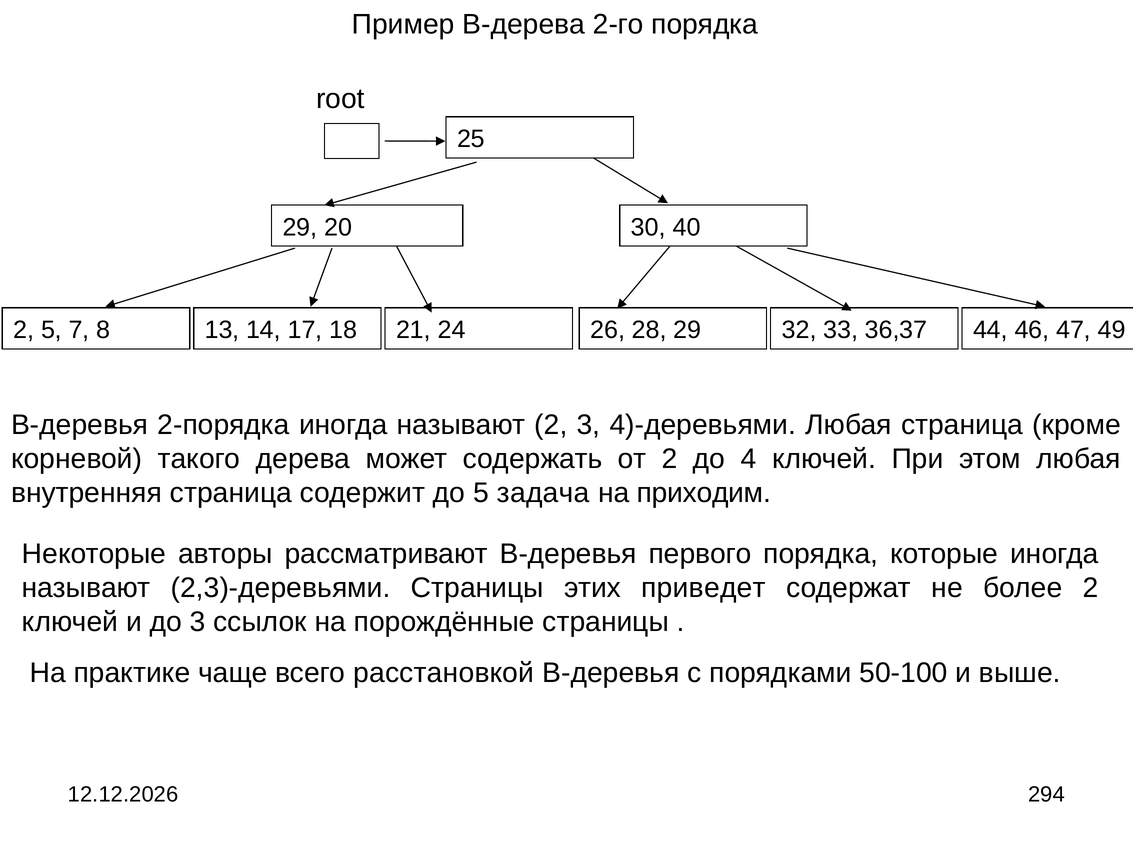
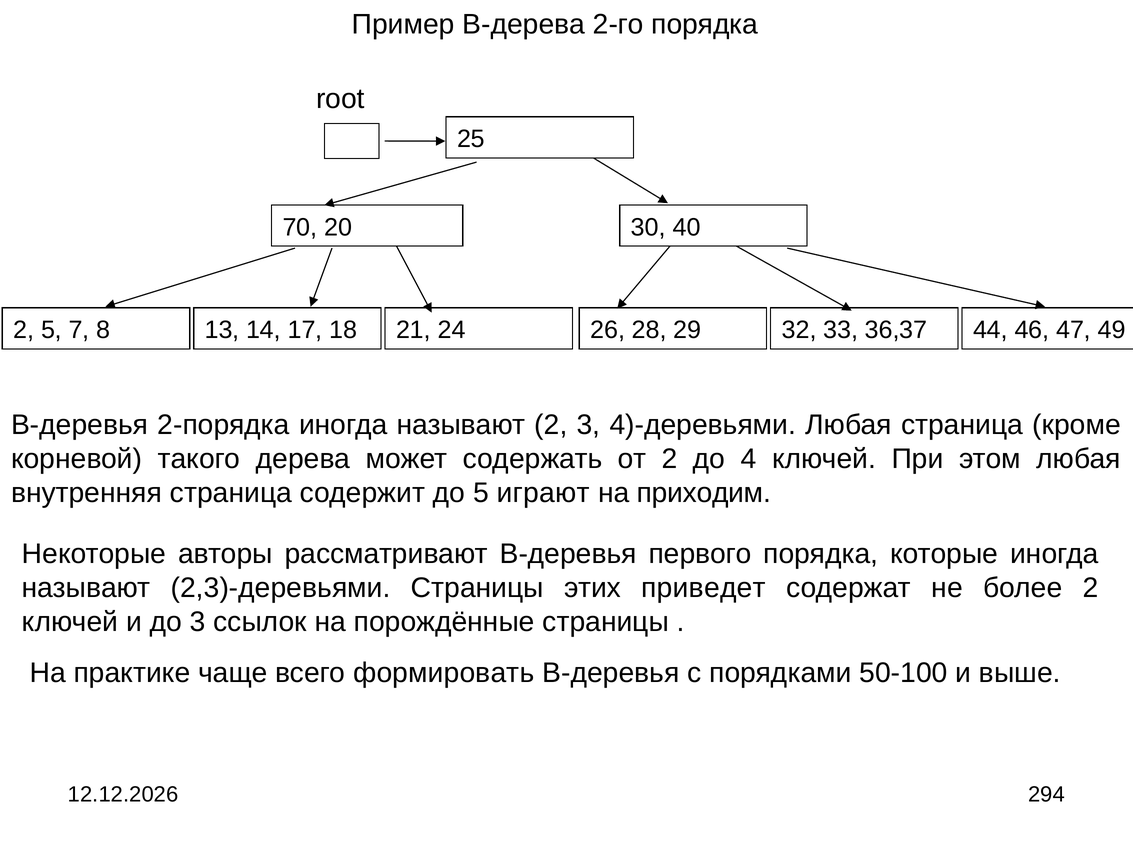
29: 29 -> 70 (300, 227)
задача: задача -> играют (543, 493)
расстановкой: расстановкой -> формировать (444, 672)
